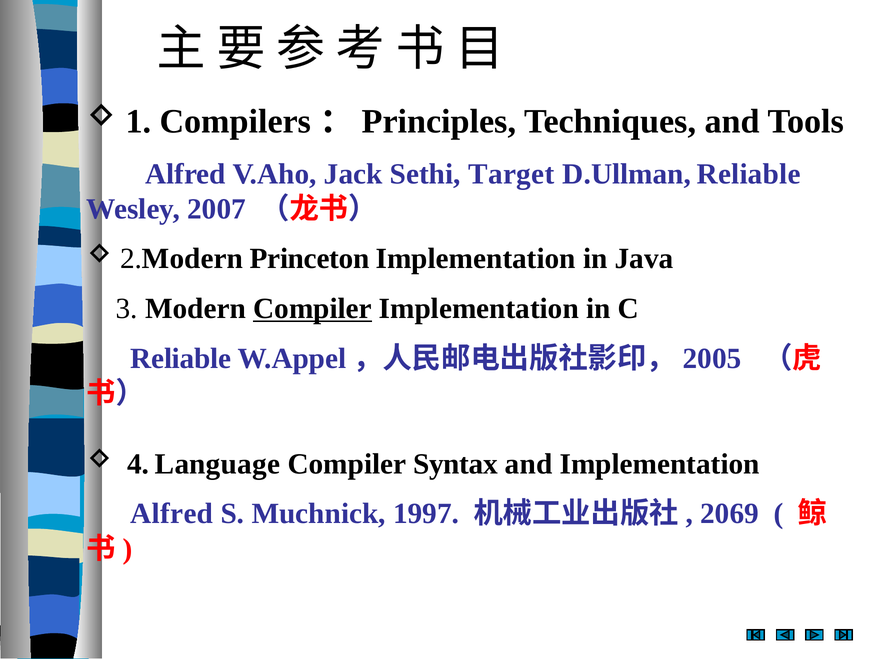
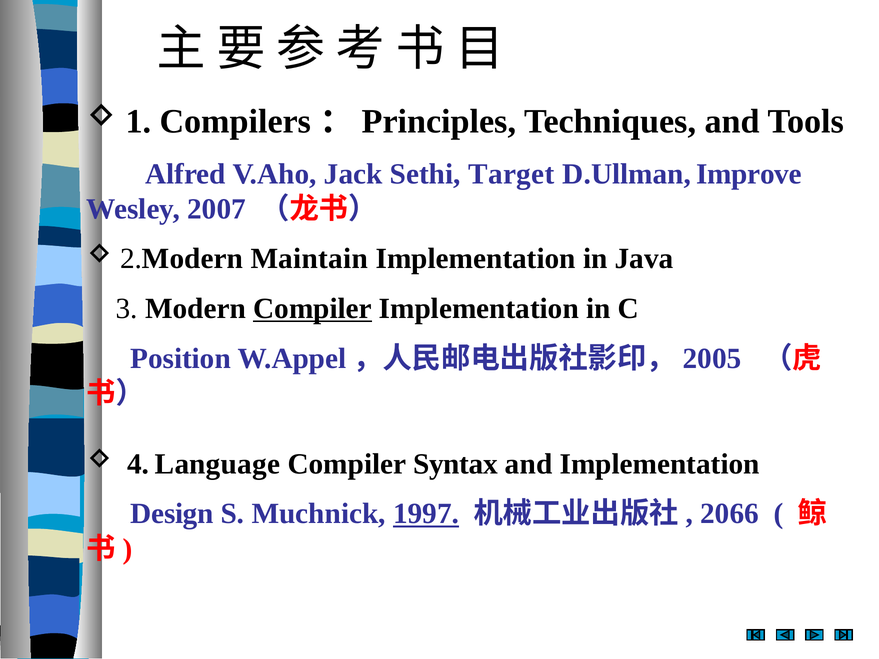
D.Ullman Reliable: Reliable -> Improve (749, 174)
Princeton: Princeton -> Maintain (309, 259)
Reliable: Reliable -> Position (181, 359)
Alfred: Alfred -> Design (172, 514)
1997 underline: none -> present (426, 514)
2069: 2069 -> 2066 (730, 514)
